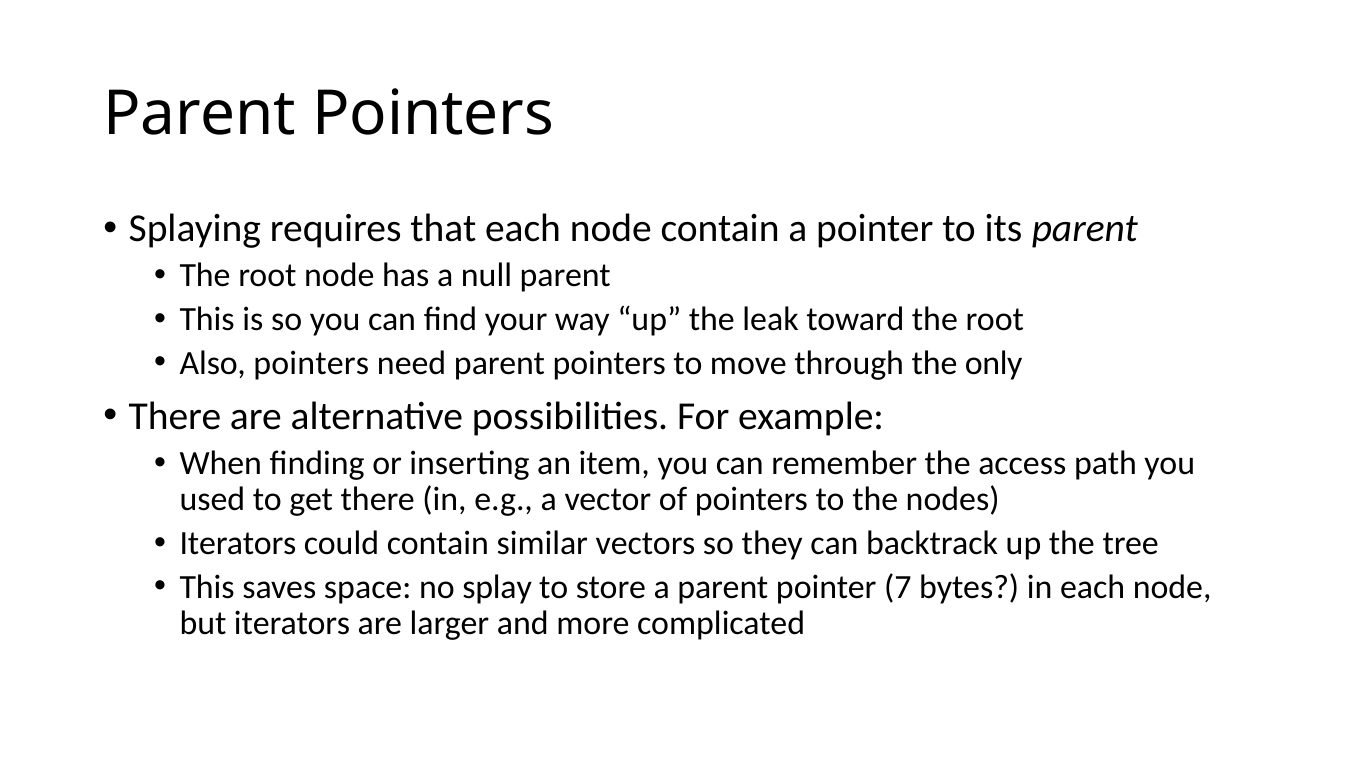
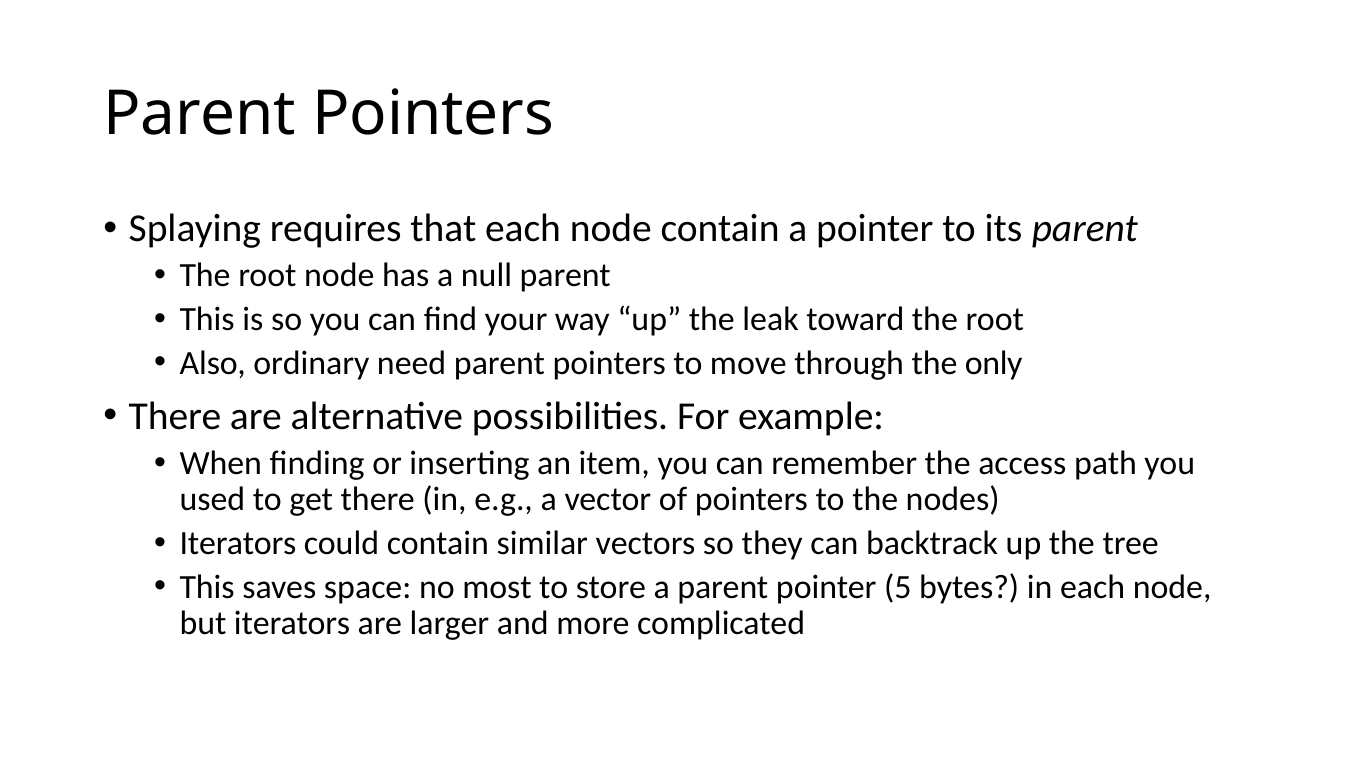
Also pointers: pointers -> ordinary (311, 363)
splay: splay -> most (497, 587)
7: 7 -> 5 (898, 587)
